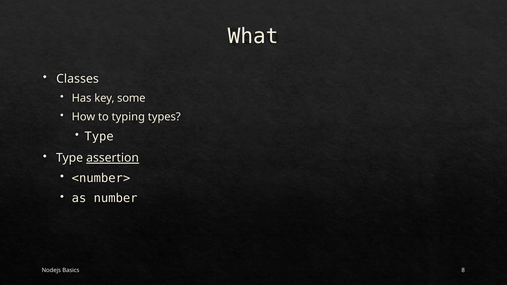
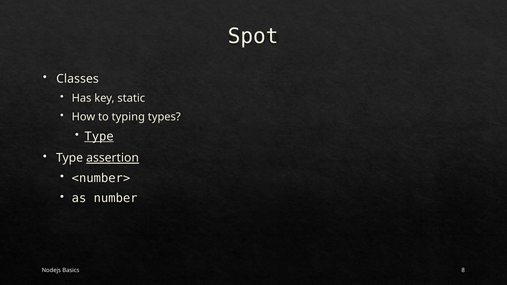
What: What -> Spot (253, 36)
some: some -> static (131, 98)
Type underline: none -> present (99, 136)
